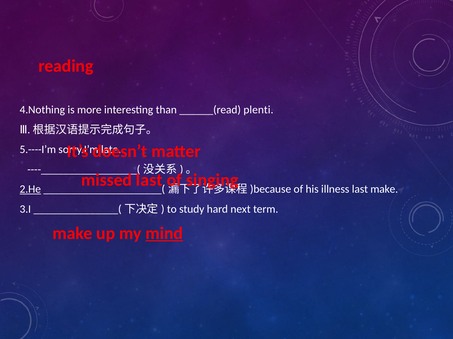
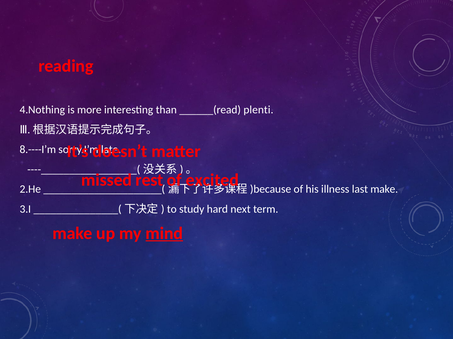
5.----I’m: 5.----I’m -> 8.----I’m (38, 150)
missed last: last -> rest (149, 180)
singing: singing -> excited (212, 180)
2.He underline: present -> none (30, 190)
